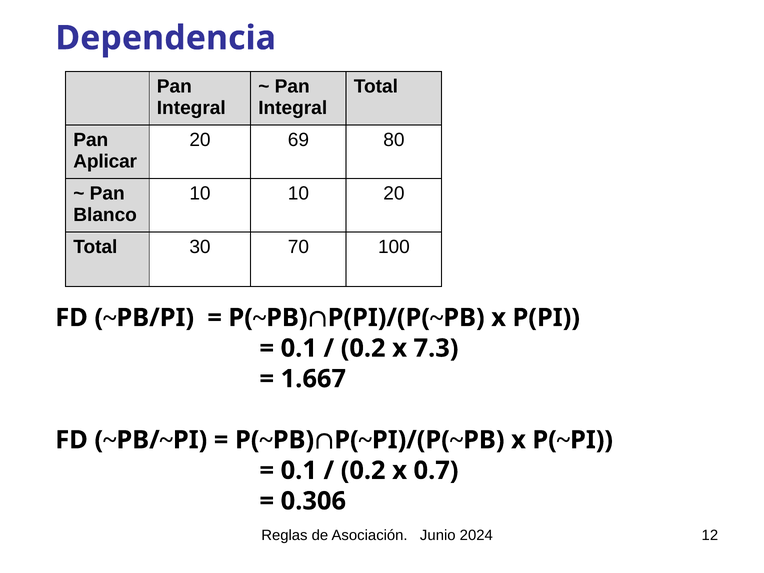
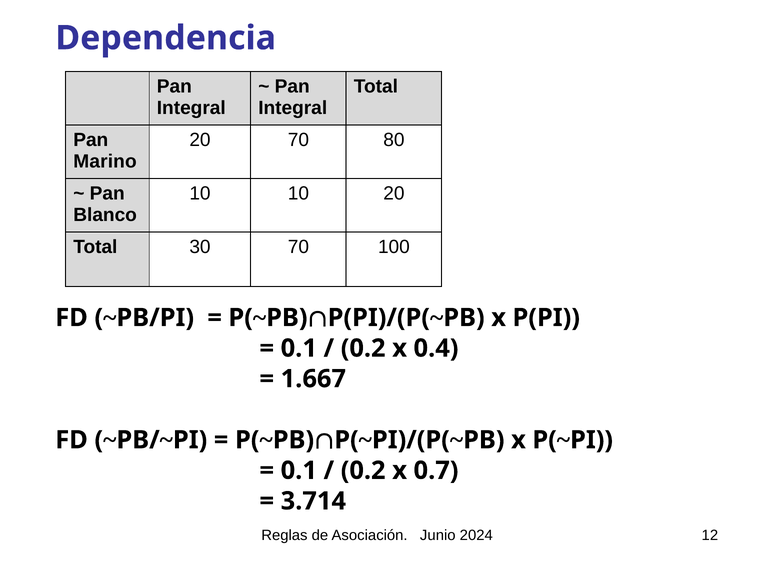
20 69: 69 -> 70 (298, 140)
Aplicar: Aplicar -> Marino (105, 161)
7.3: 7.3 -> 0.4 (436, 348)
0.306: 0.306 -> 3.714 (313, 501)
